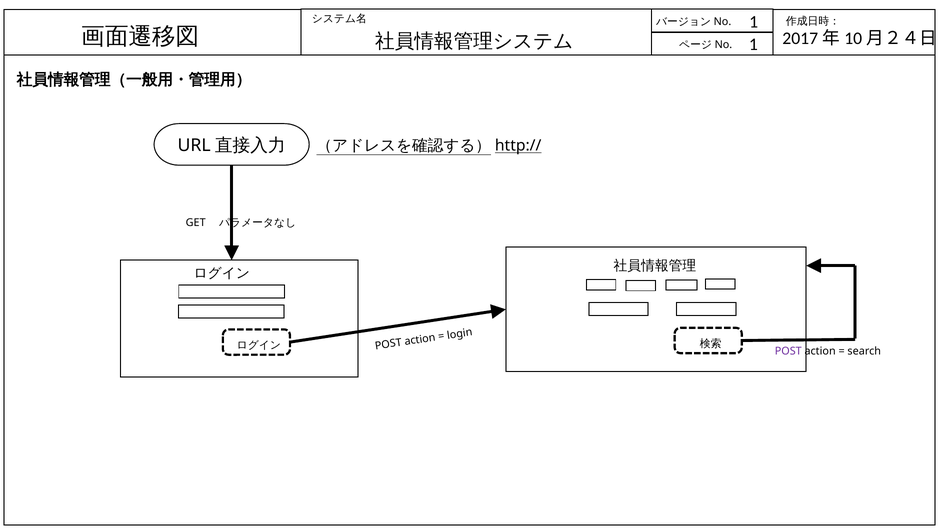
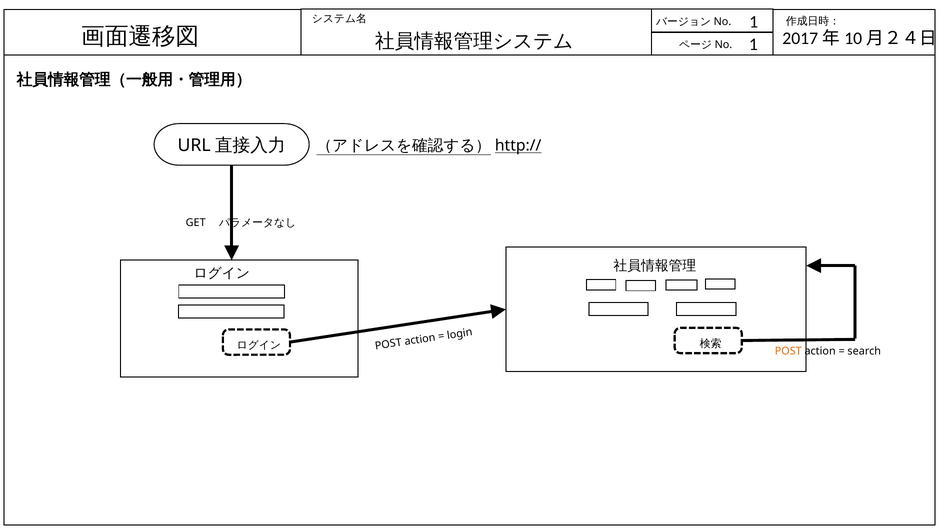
POST colour: purple -> orange (788, 351)
